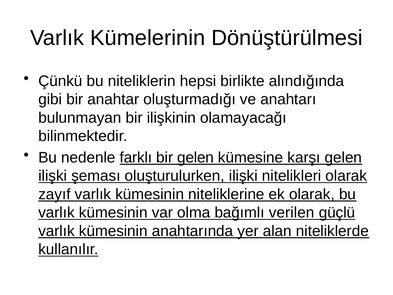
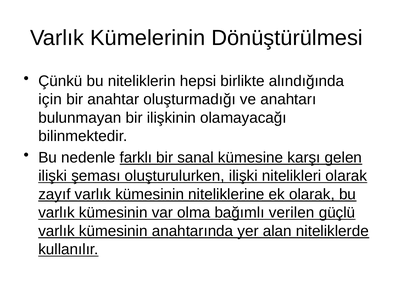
gibi: gibi -> için (50, 99)
bir gelen: gelen -> sanal (196, 157)
